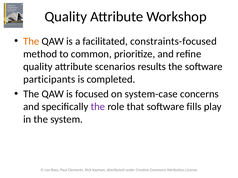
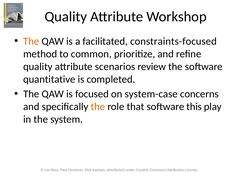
results: results -> review (152, 67)
participants: participants -> quantitative (49, 79)
the colour: purple -> orange (98, 107)
fills: fills -> this (194, 107)
